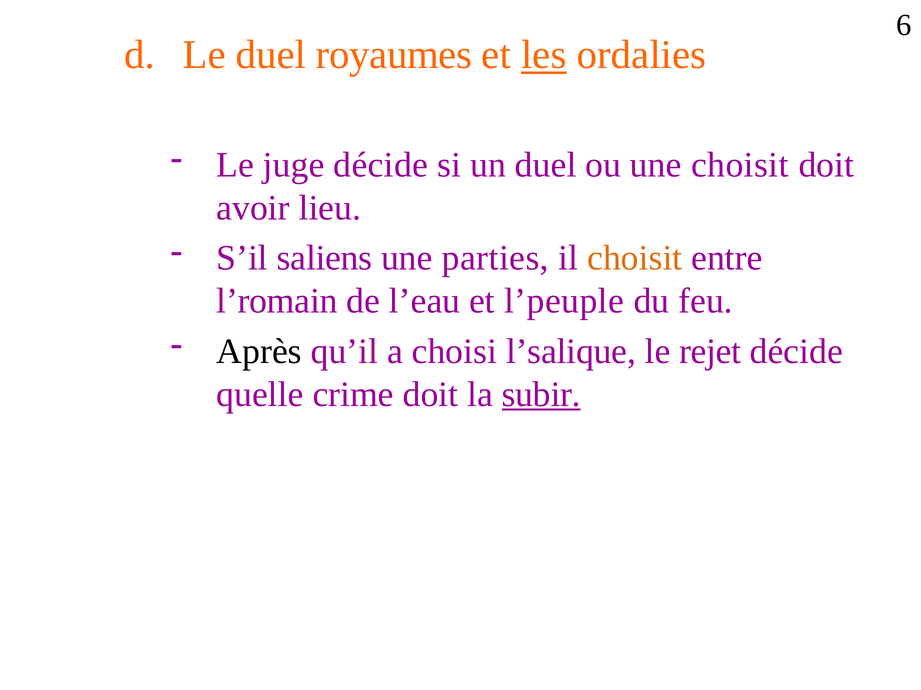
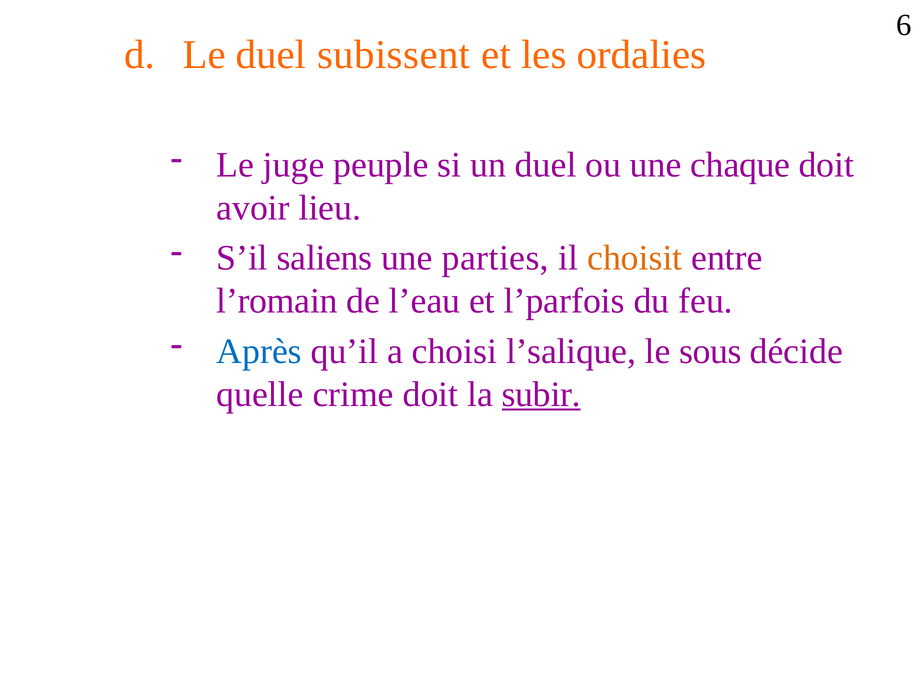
royaumes: royaumes -> subissent (394, 55)
les underline: present -> none (544, 55)
juge décide: décide -> peuple (381, 165)
une choisit: choisit -> chaque (740, 165)
l’peuple: l’peuple -> l’parfois (564, 301)
Après colour: black -> blue (259, 352)
rejet: rejet -> sous (710, 352)
